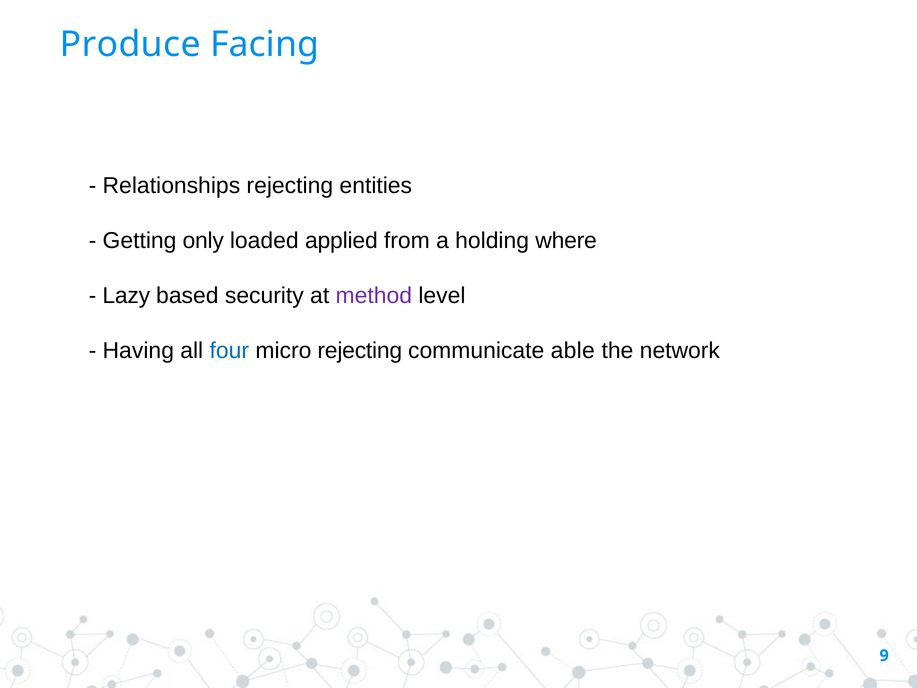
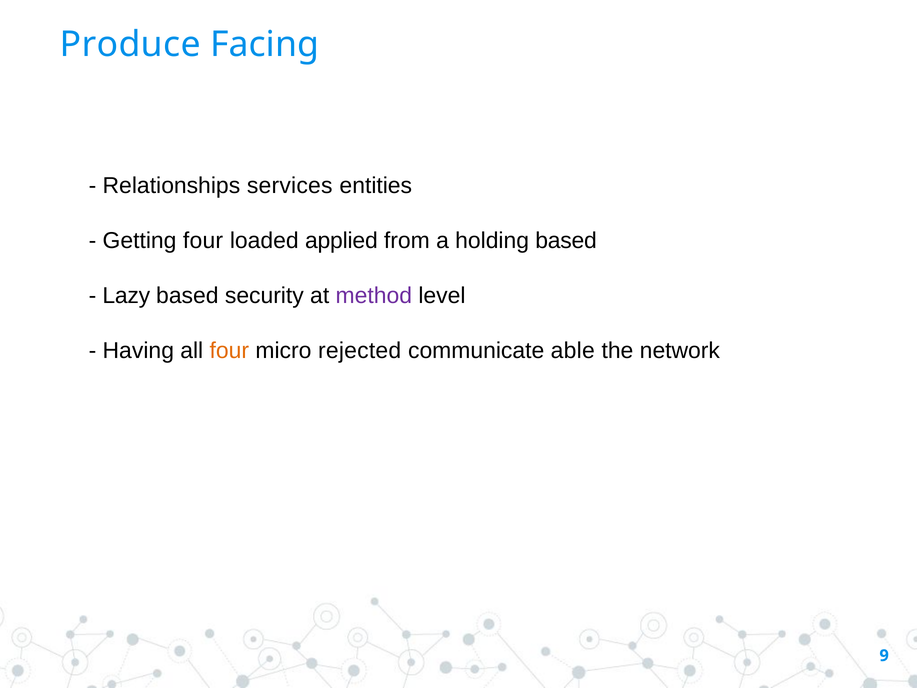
Relationships rejecting: rejecting -> services (290, 185)
Getting only: only -> four (203, 240)
holding where: where -> based (566, 240)
four colour: blue -> orange (229, 350)
micro rejecting: rejecting -> rejected (360, 350)
